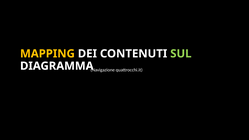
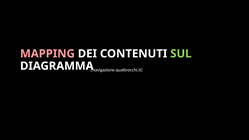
MAPPING colour: yellow -> pink (47, 54)
